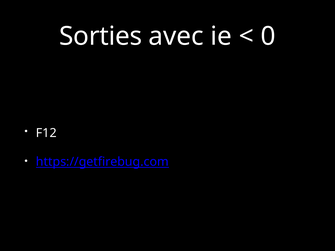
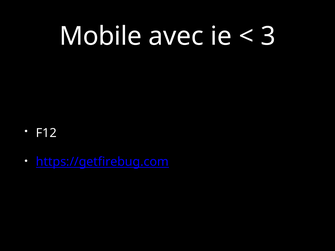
Sorties: Sorties -> Mobile (101, 36)
0: 0 -> 3 (268, 36)
